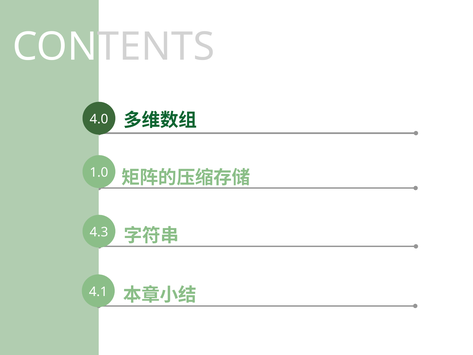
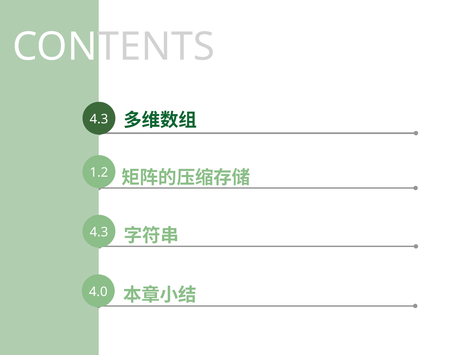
4.0: 4.0 -> 4.3 (99, 119)
1.0: 1.0 -> 1.2 (99, 172)
4.1: 4.1 -> 4.0 (98, 291)
